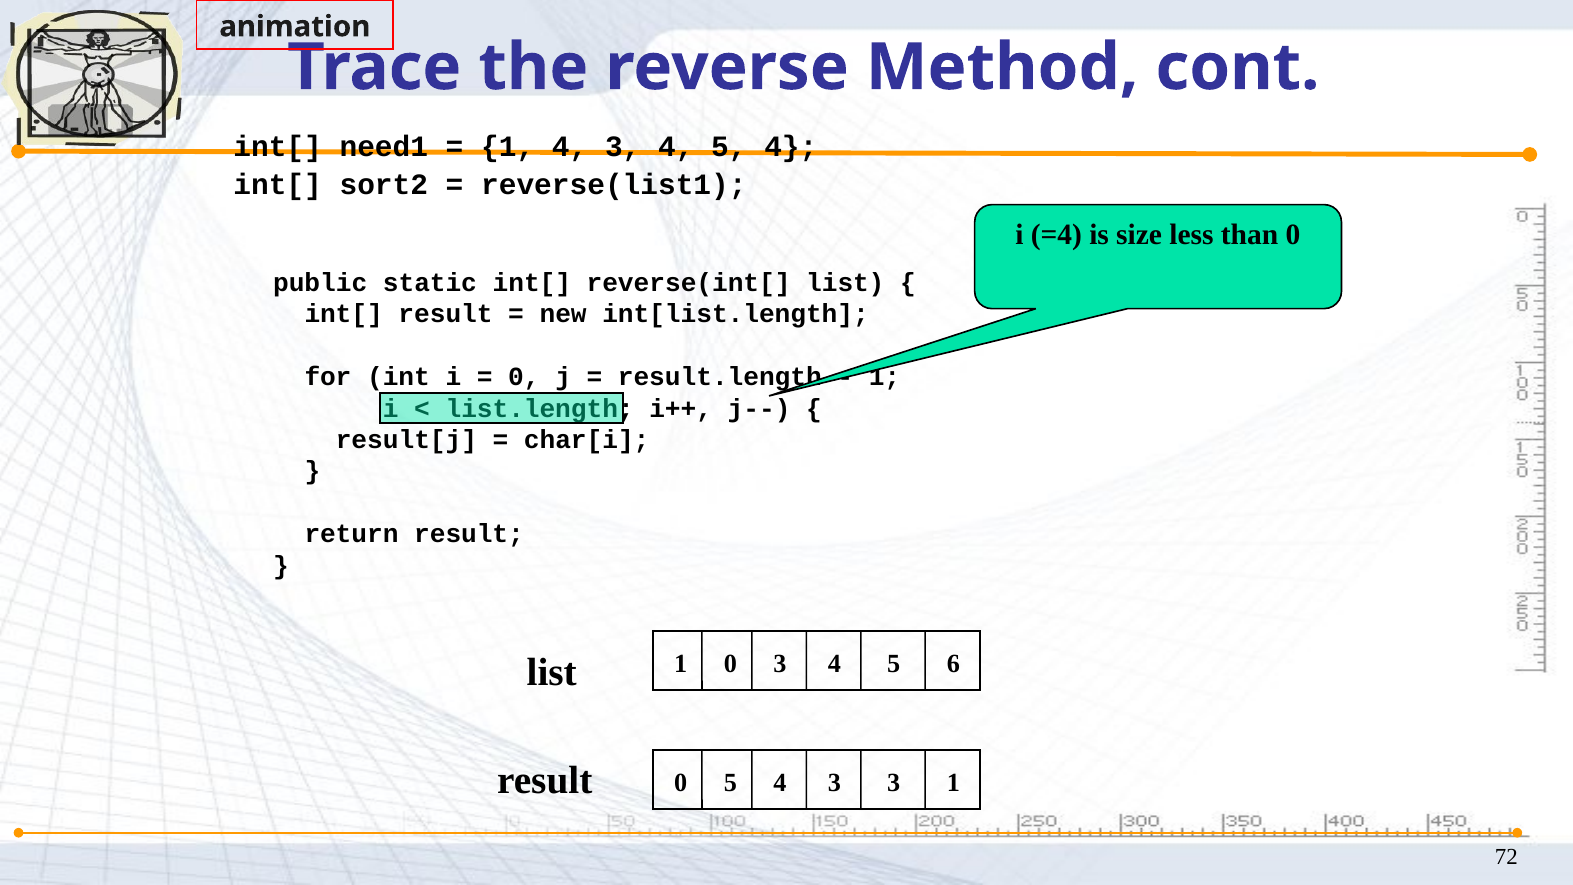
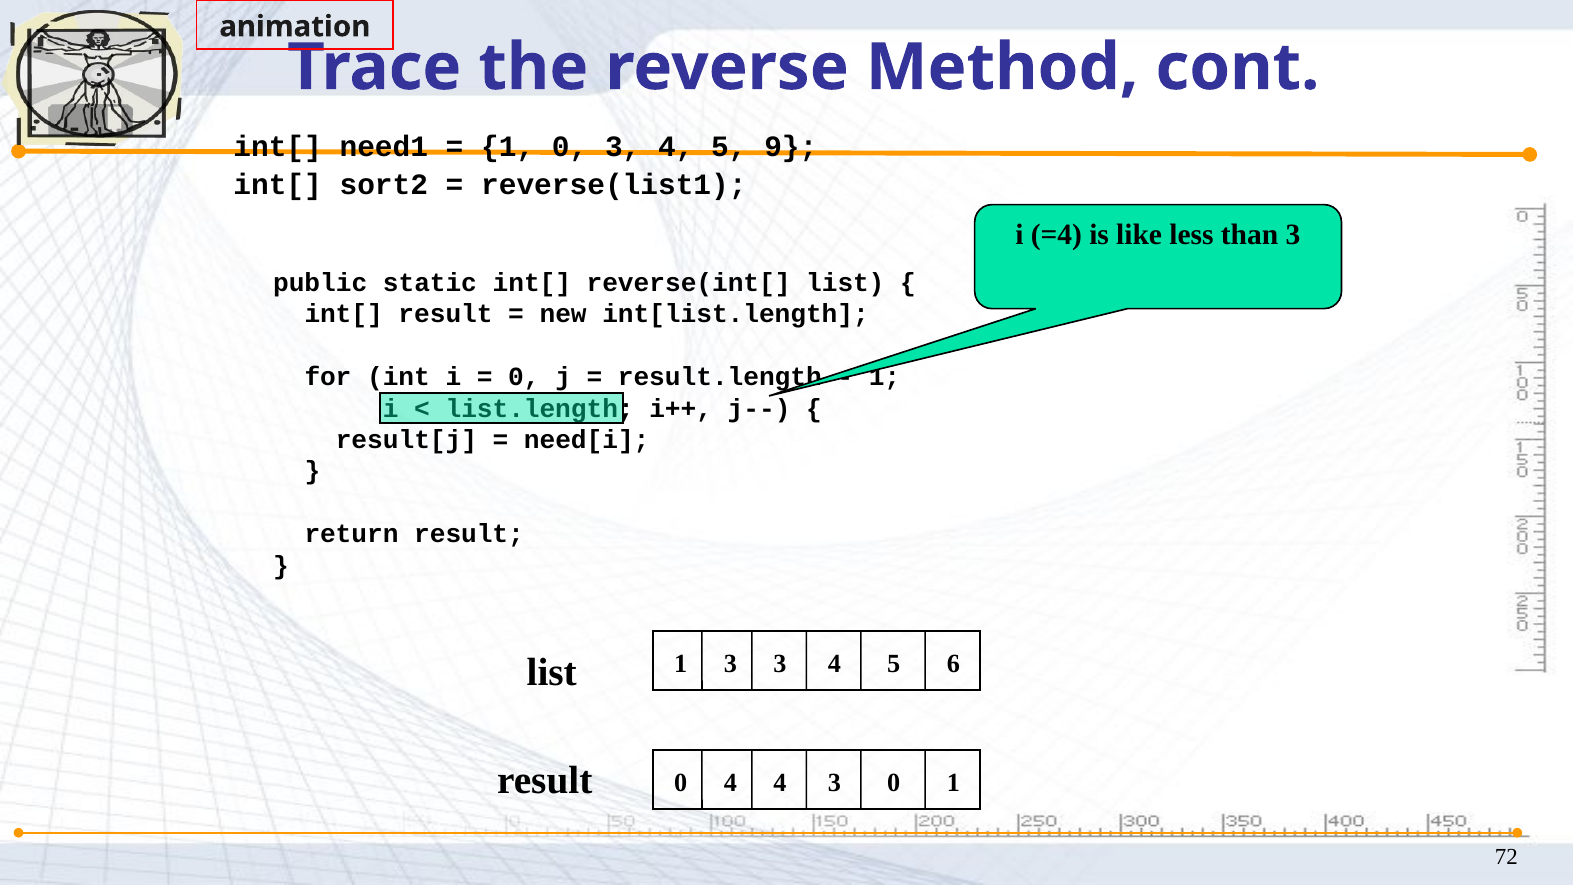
1 4: 4 -> 0 (570, 147)
4 5 4: 4 -> 9 (791, 147)
size: size -> like (1139, 235)
than 0: 0 -> 3 (1293, 235)
char[i: char[i -> need[i (587, 440)
1 0: 0 -> 3 (730, 664)
0 5: 5 -> 4 (730, 783)
3 3: 3 -> 0 (894, 783)
